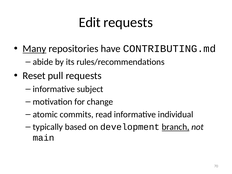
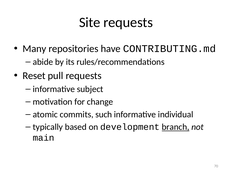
Edit: Edit -> Site (90, 22)
Many underline: present -> none (34, 49)
read: read -> such (104, 114)
